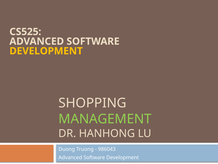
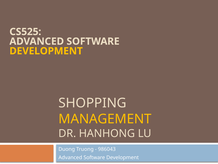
MANAGEMENT colour: light green -> yellow (105, 119)
